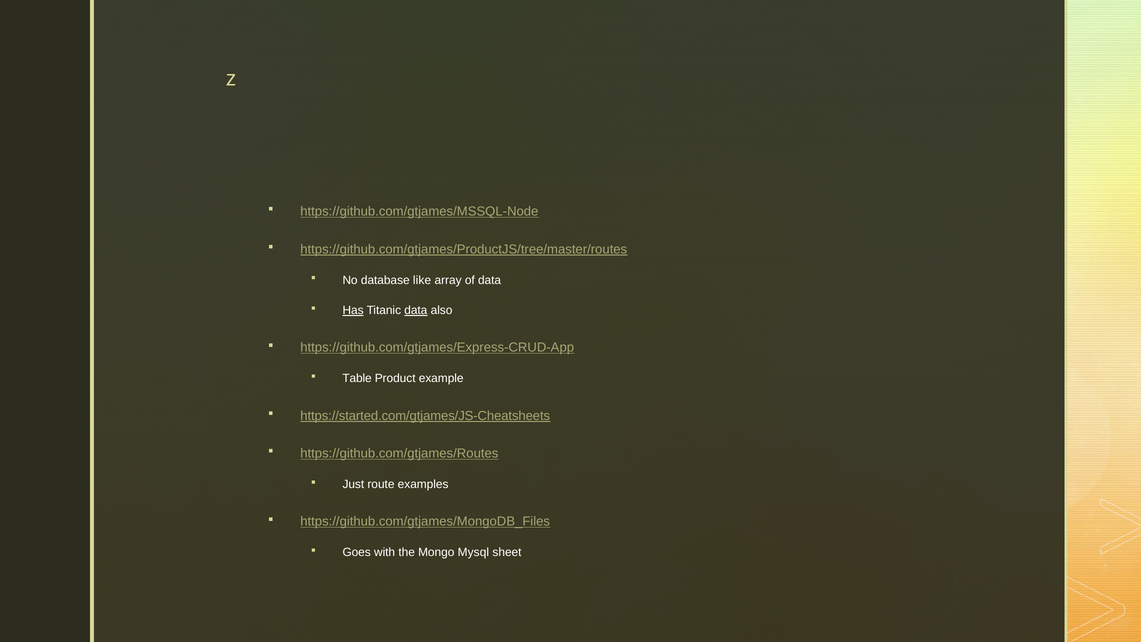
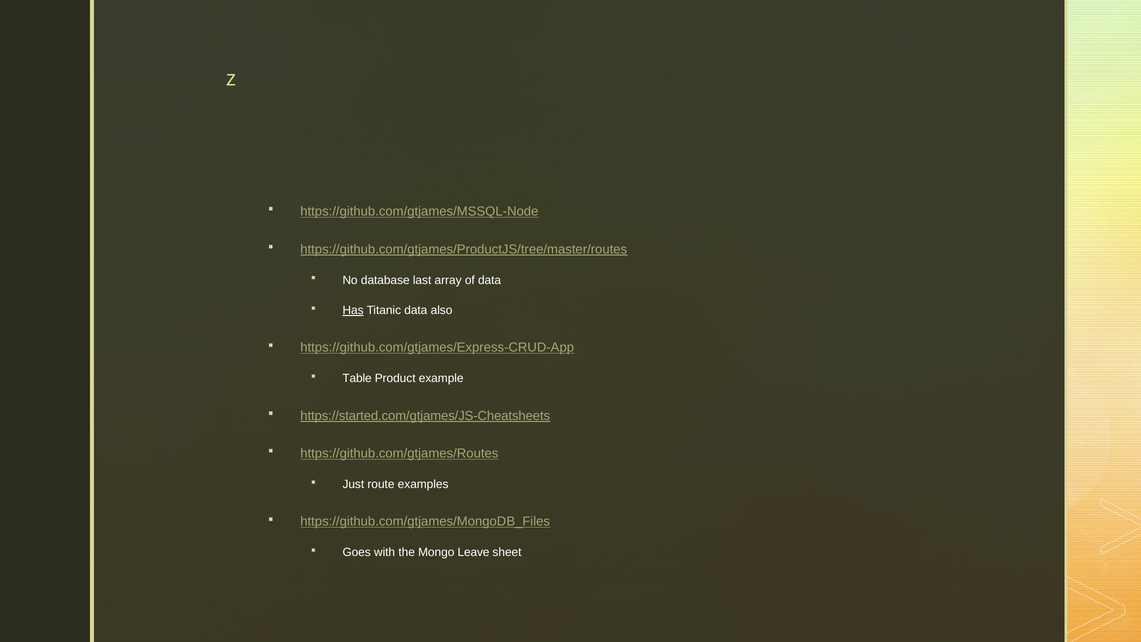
like: like -> last (422, 280)
data underline: present -> none (416, 310)
Mysql: Mysql -> Leave (473, 552)
